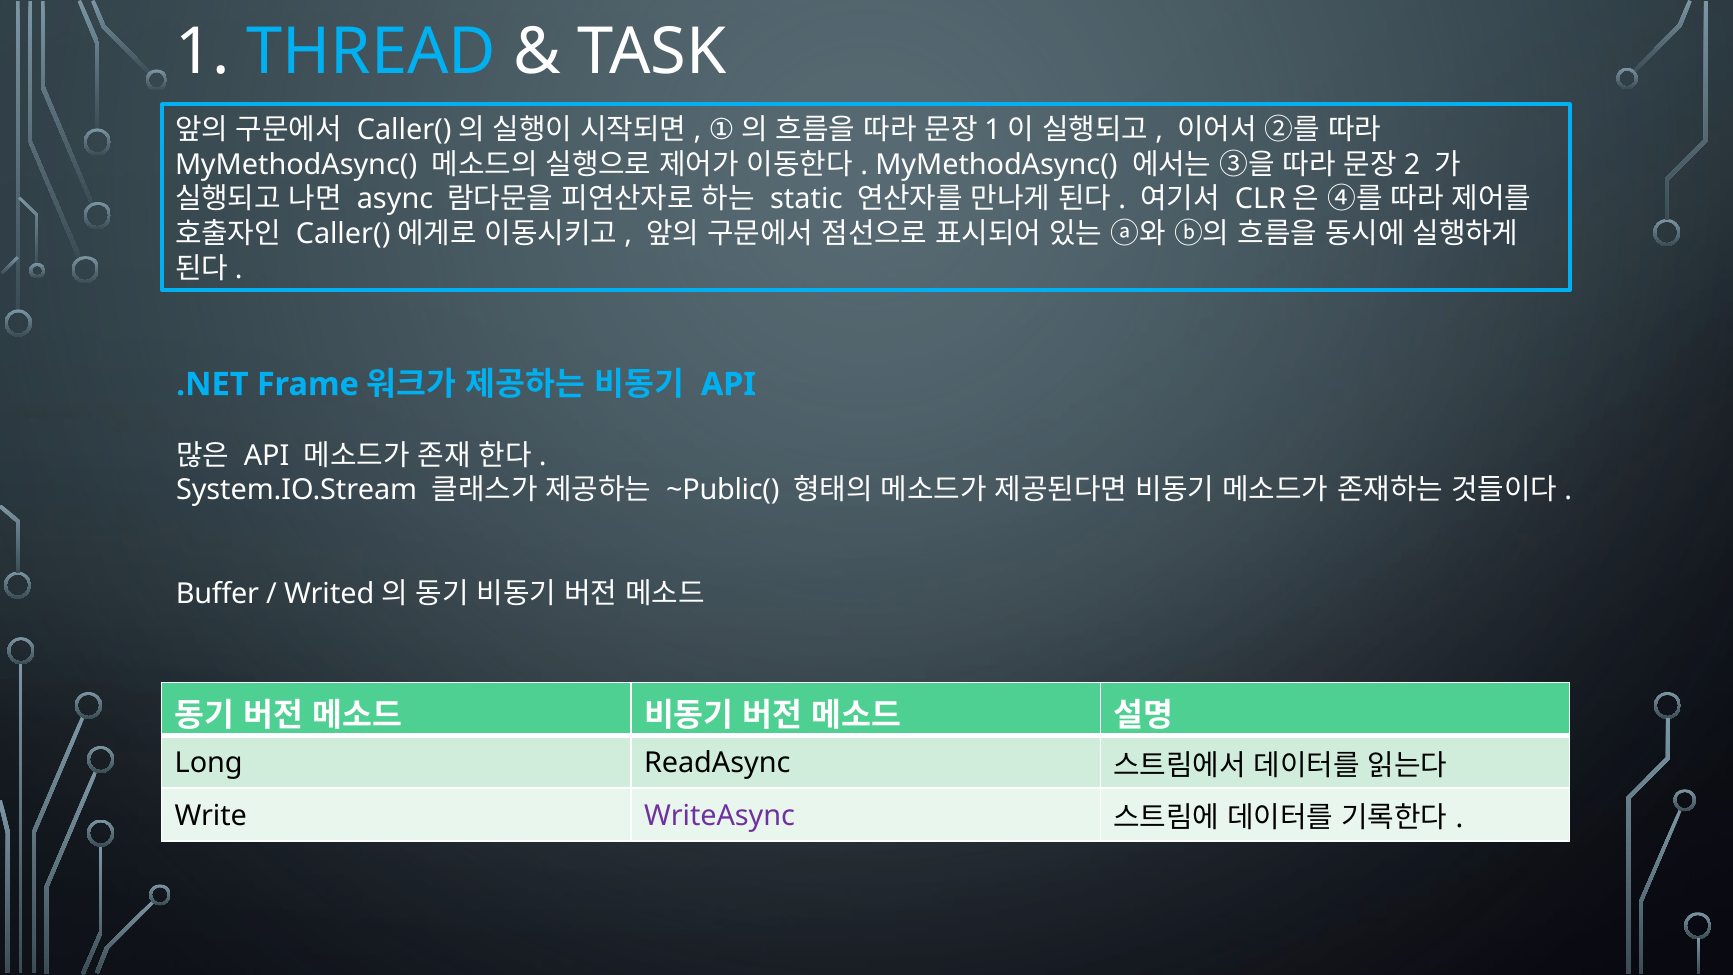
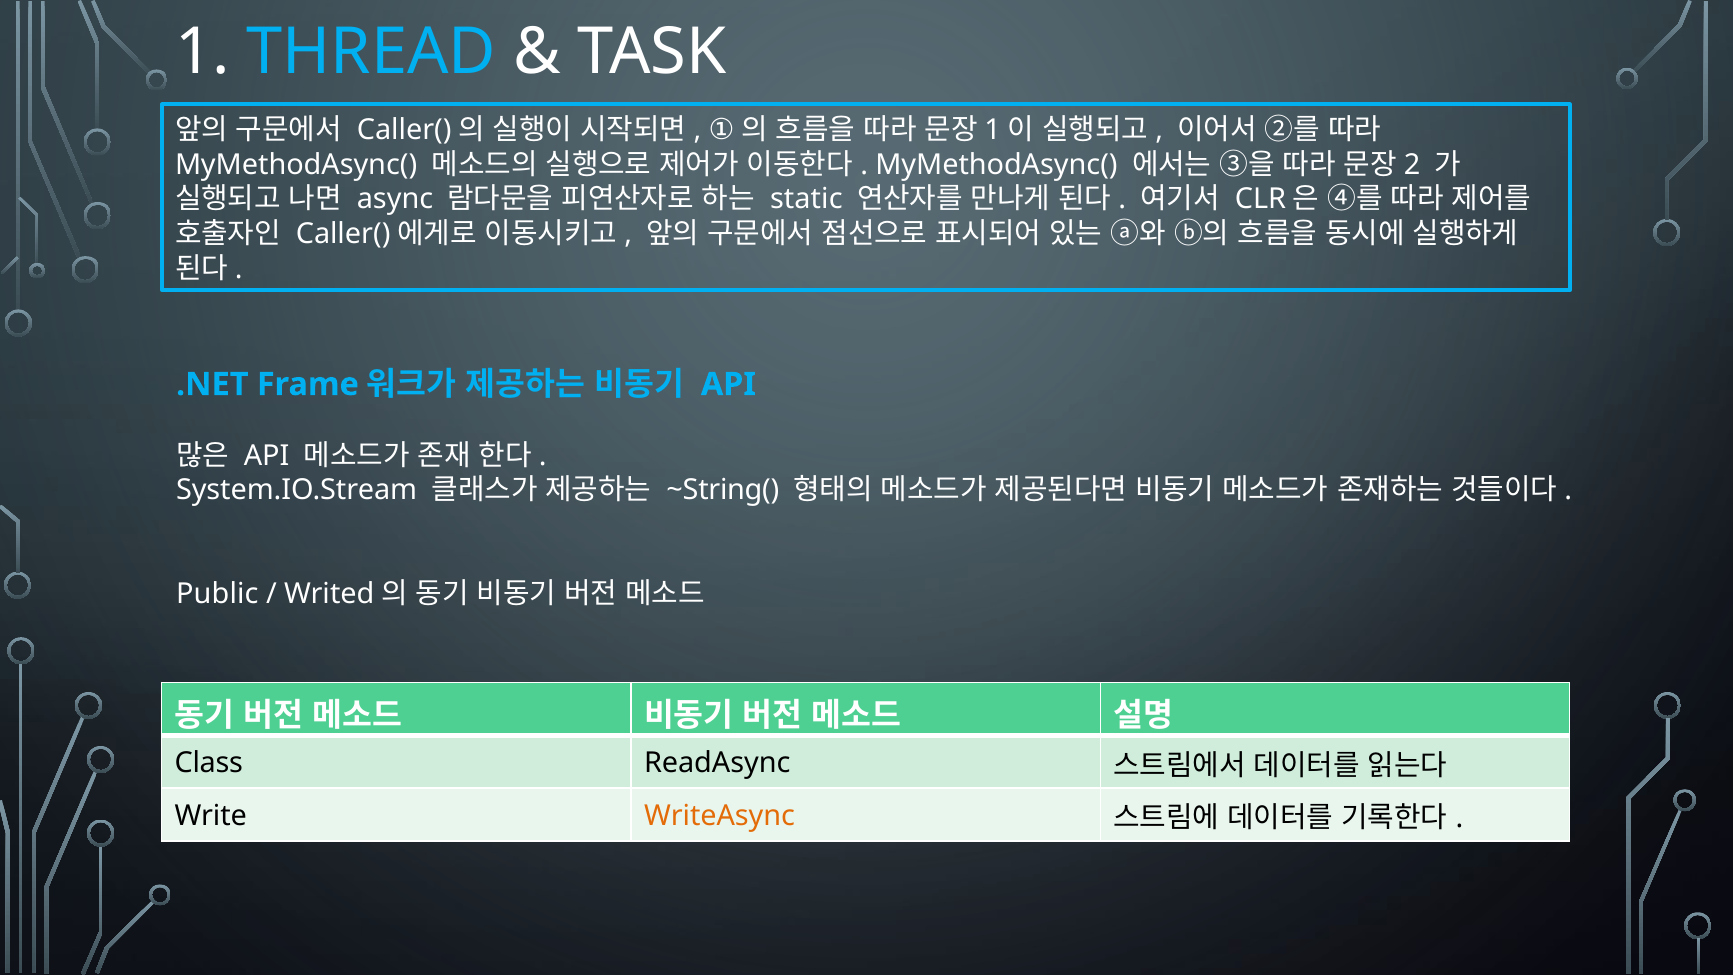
~Public(: ~Public( -> ~String( (723, 490)
Buffer: Buffer -> Public (217, 594)
Long: Long -> Class (209, 763)
WriteAsync colour: purple -> orange (719, 816)
